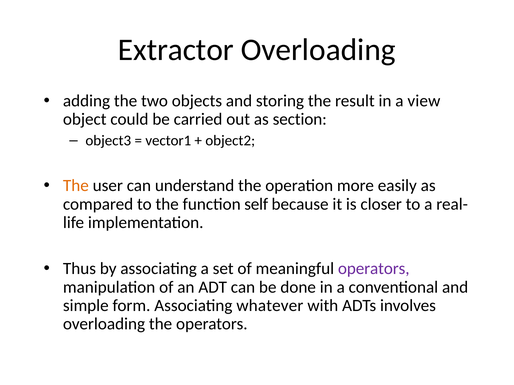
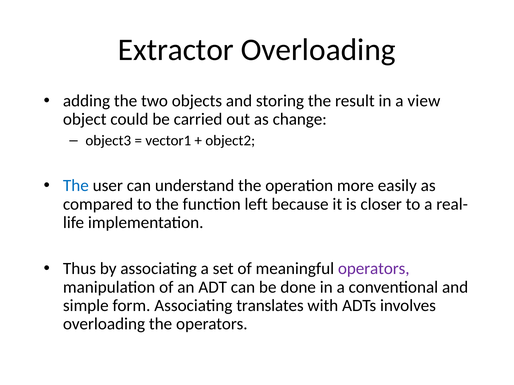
section: section -> change (300, 119)
The colour: orange -> blue (76, 186)
self: self -> left (256, 204)
whatever: whatever -> translates (270, 306)
